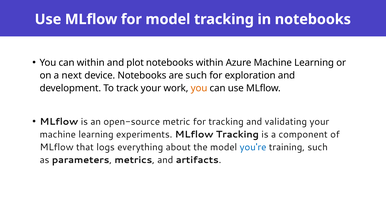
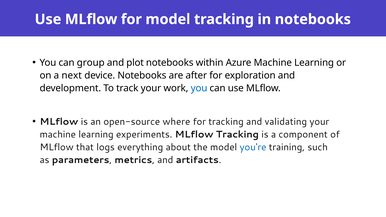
can within: within -> group (91, 63)
are such: such -> after (196, 75)
you colour: orange -> blue (199, 88)
metric: metric -> where (176, 122)
